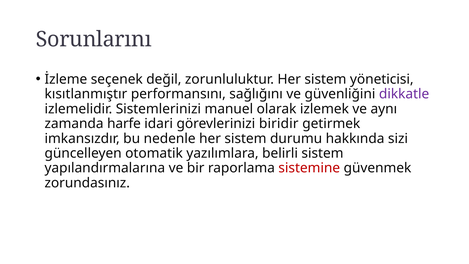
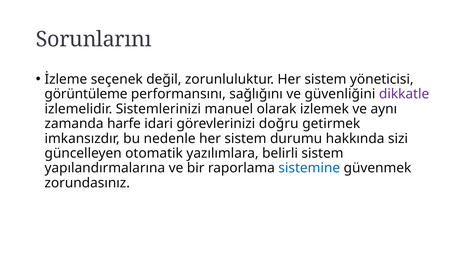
kısıtlanmıştır: kısıtlanmıştır -> görüntüleme (86, 94)
biridir: biridir -> doğru (279, 124)
sistemine colour: red -> blue (309, 168)
